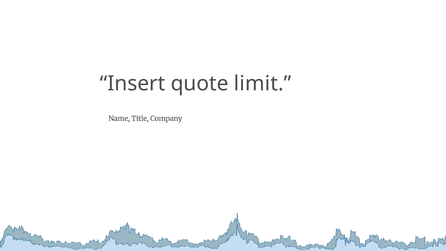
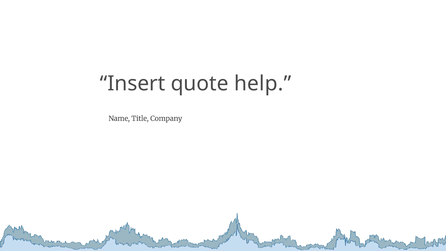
limit: limit -> help (263, 83)
